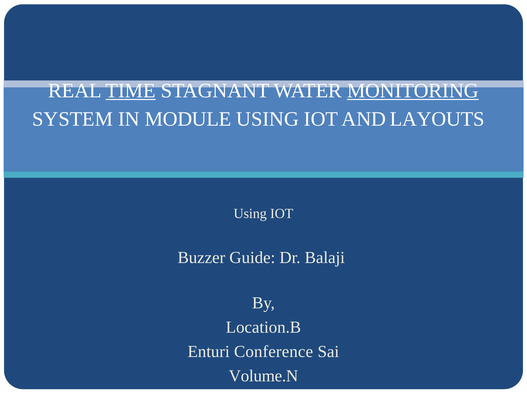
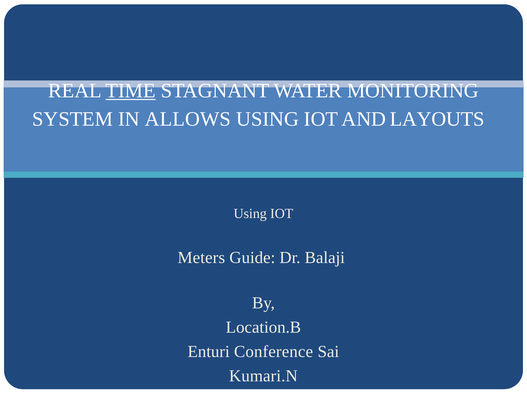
MONITORING underline: present -> none (413, 91)
MODULE: MODULE -> ALLOWS (188, 119)
Buzzer: Buzzer -> Meters (201, 258)
Volume.N: Volume.N -> Kumari.N (263, 376)
